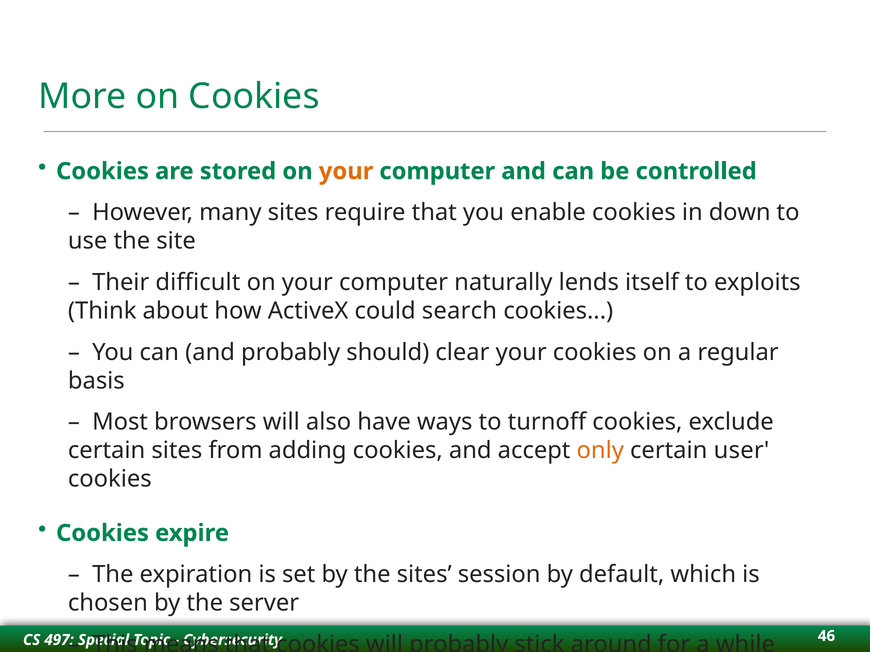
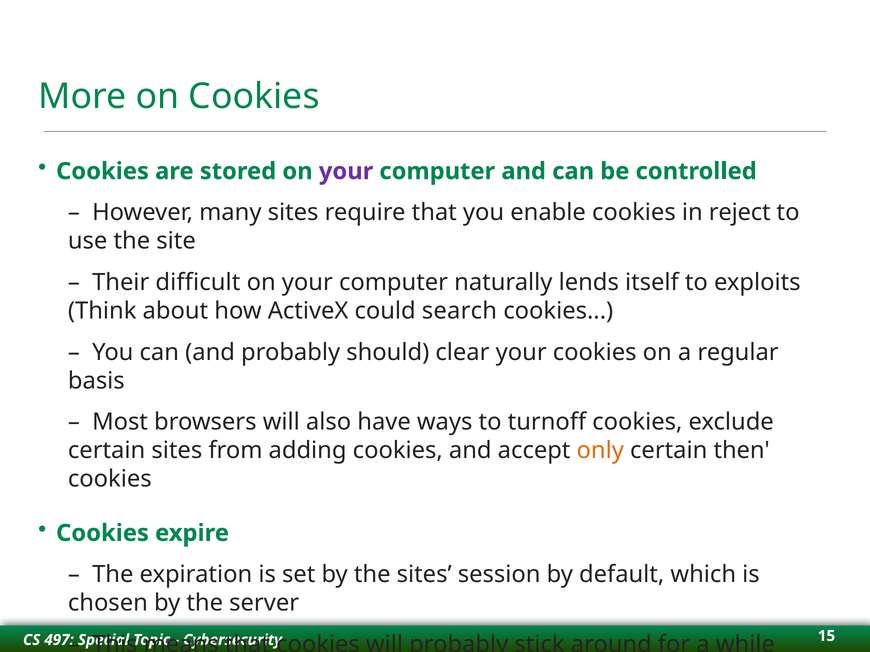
your colour: orange -> purple (346, 171)
down: down -> reject (740, 213)
user: user -> then (742, 451)
46: 46 -> 15 (826, 636)
